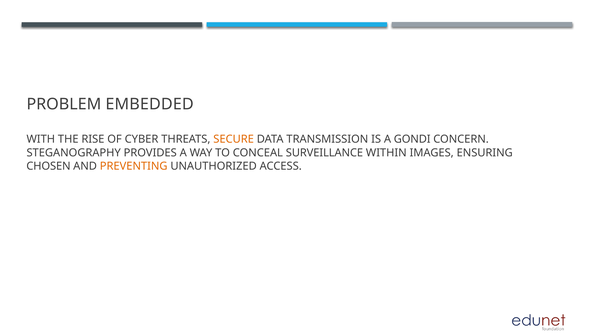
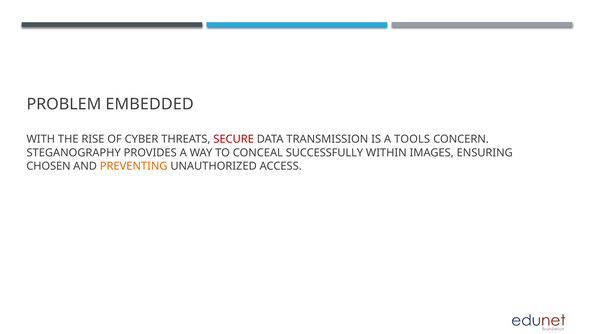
SECURE colour: orange -> red (234, 139)
GONDI: GONDI -> TOOLS (412, 139)
SURVEILLANCE: SURVEILLANCE -> SUCCESSFULLY (324, 153)
